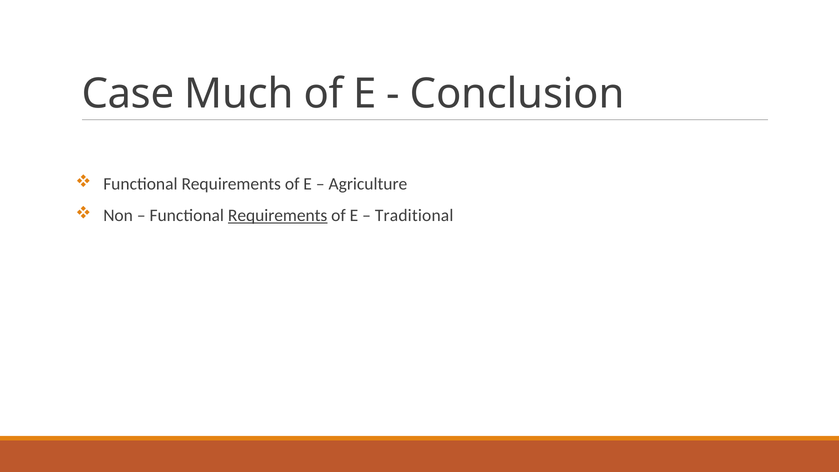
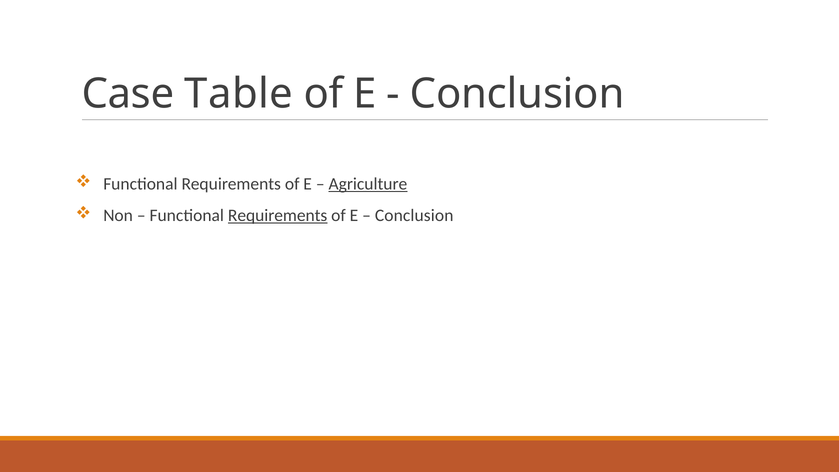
Much: Much -> Table (239, 94)
Agriculture underline: none -> present (368, 184)
Traditional: Traditional -> Conclusion (414, 215)
